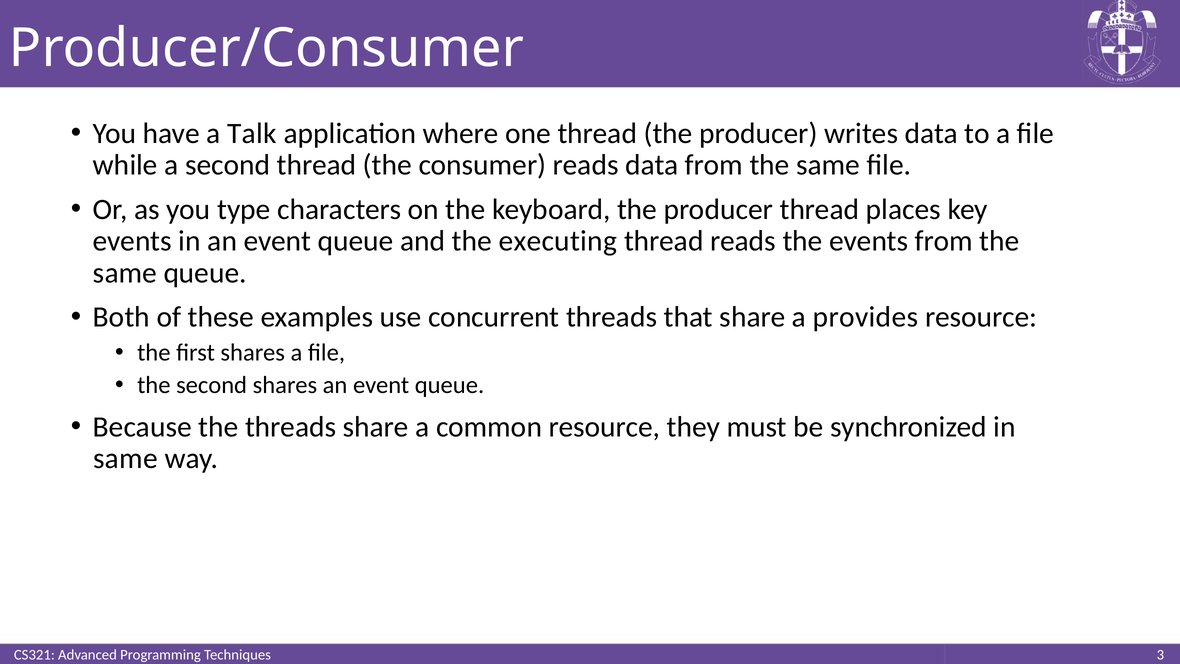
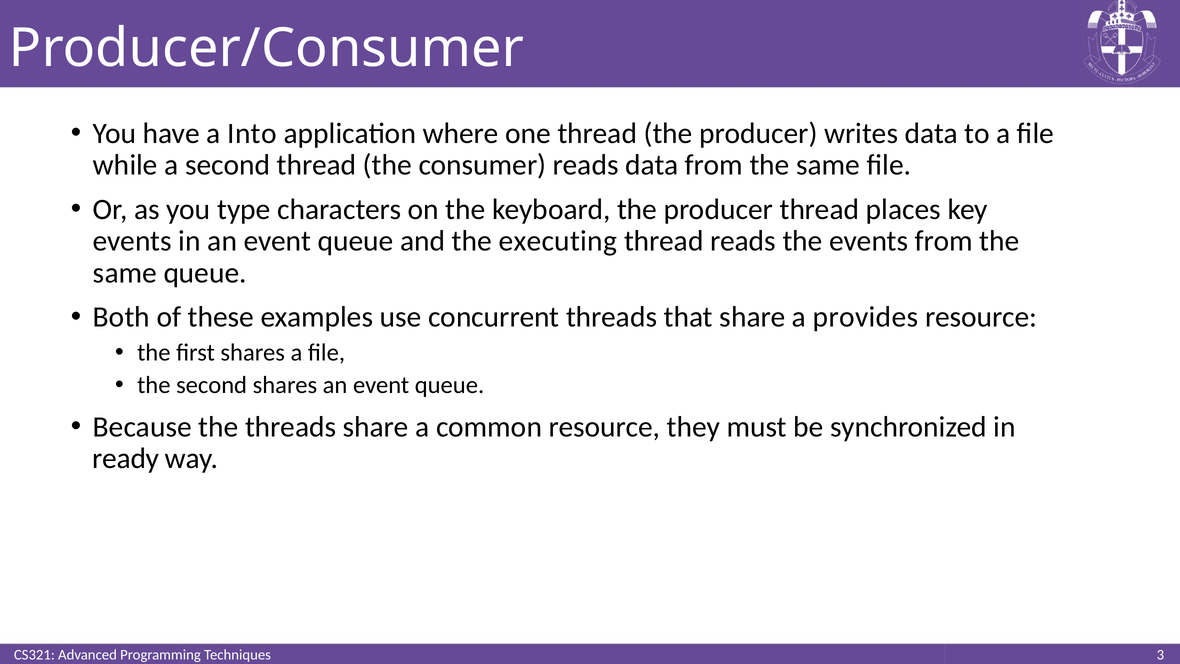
Talk: Talk -> Into (252, 133)
same: same -> ready (126, 458)
